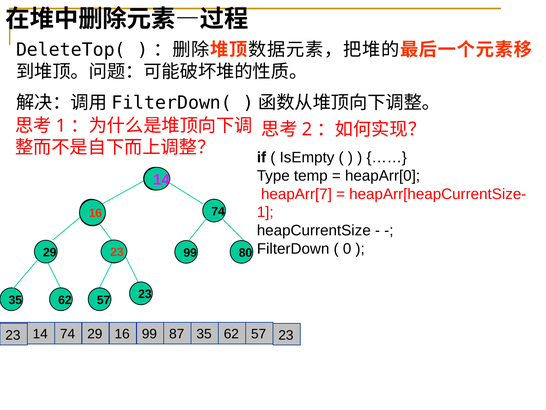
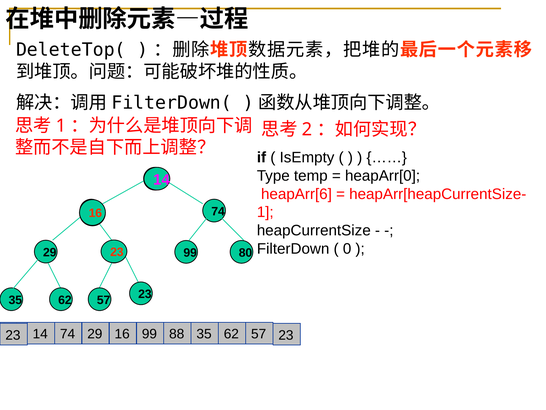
heapArr[7: heapArr[7 -> heapArr[6 (296, 194)
87: 87 -> 88 (177, 334)
